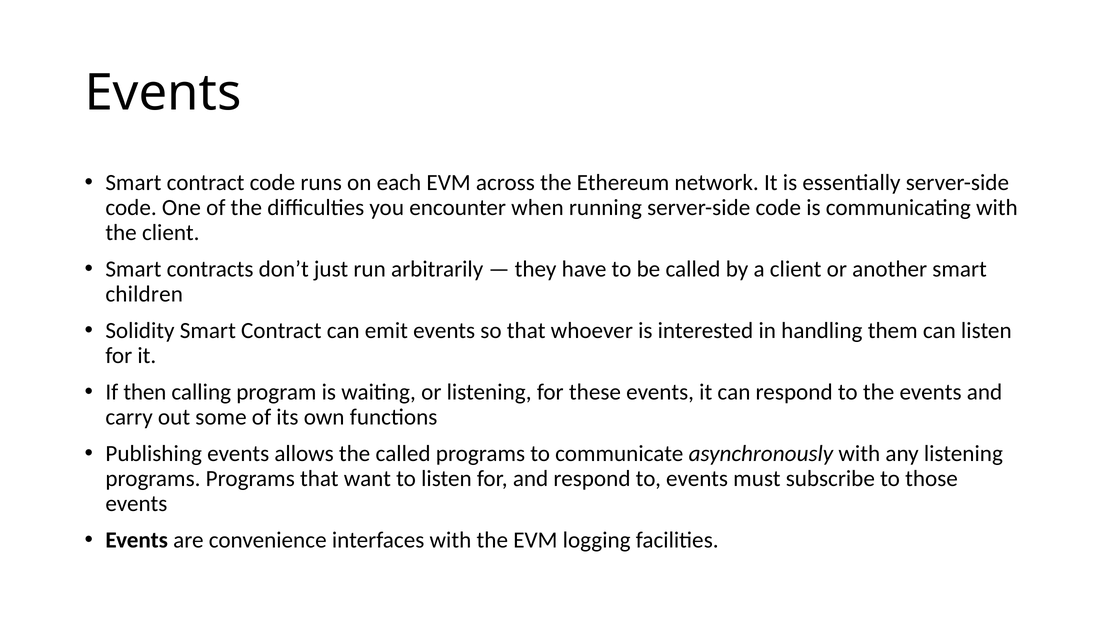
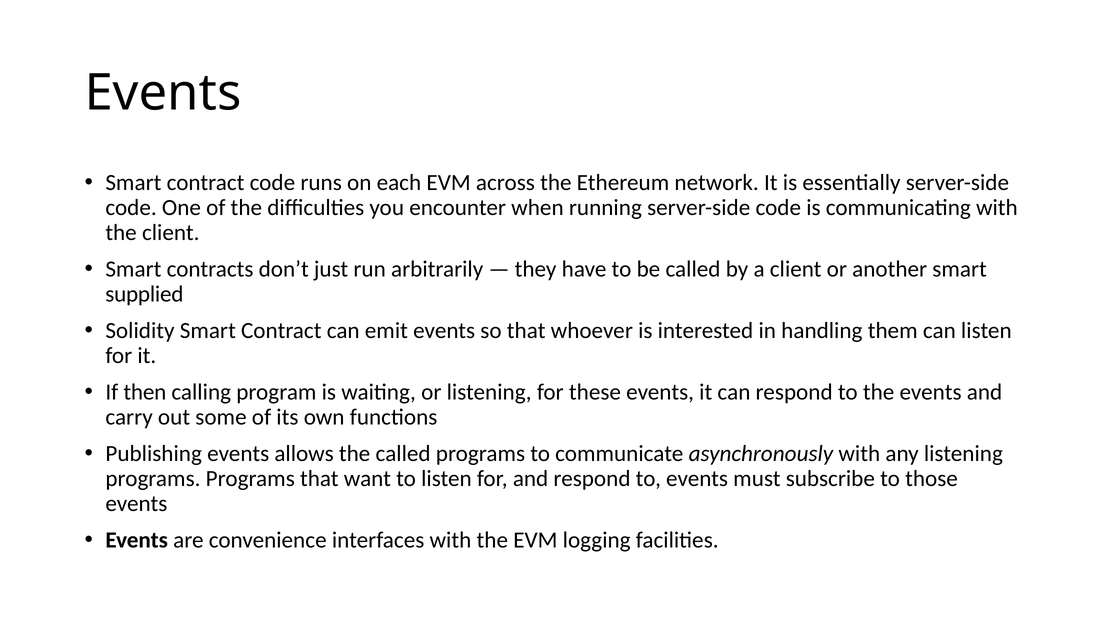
children: children -> supplied (144, 294)
